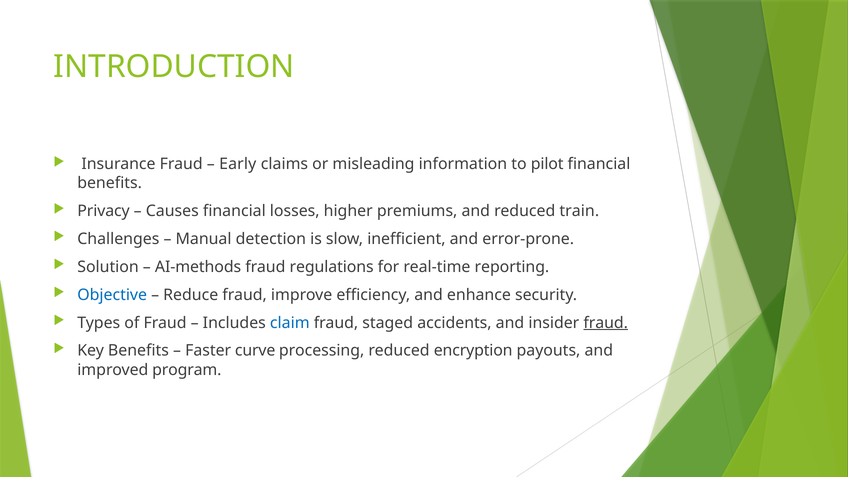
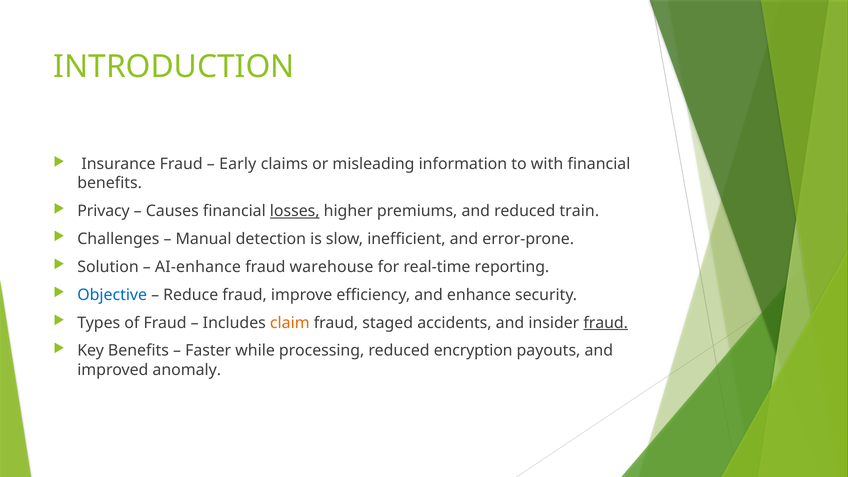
pilot: pilot -> with (547, 164)
losses underline: none -> present (295, 211)
AI-methods: AI-methods -> AI-enhance (198, 267)
regulations: regulations -> warehouse (332, 267)
claim colour: blue -> orange (290, 323)
curve: curve -> while (255, 351)
program: program -> anomaly (187, 370)
